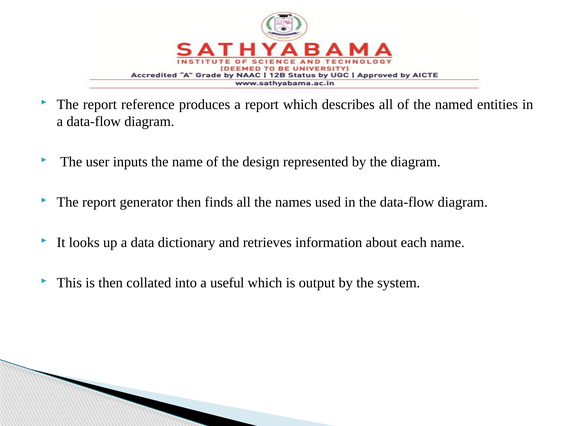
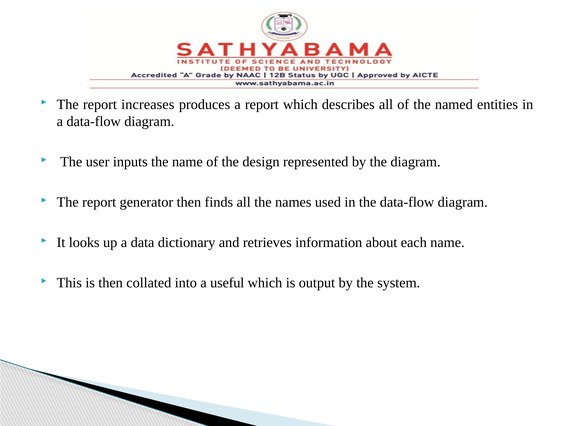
reference: reference -> increases (148, 104)
